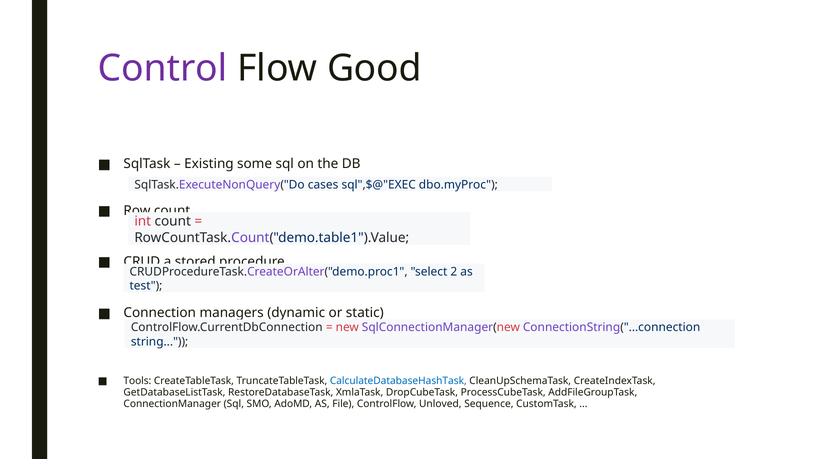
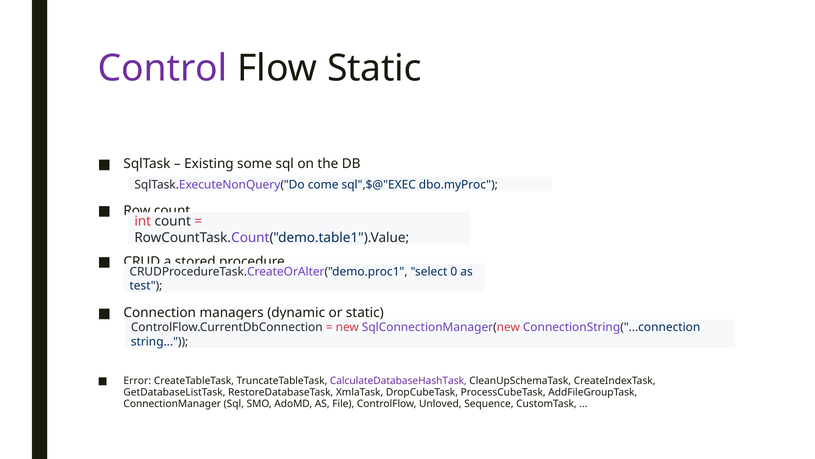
Flow Good: Good -> Static (374, 68)
cases: cases -> come (323, 185)
2: 2 -> 0 (454, 271)
Tools: Tools -> Error (137, 380)
CalculateDatabaseHashTask colour: blue -> purple (398, 380)
